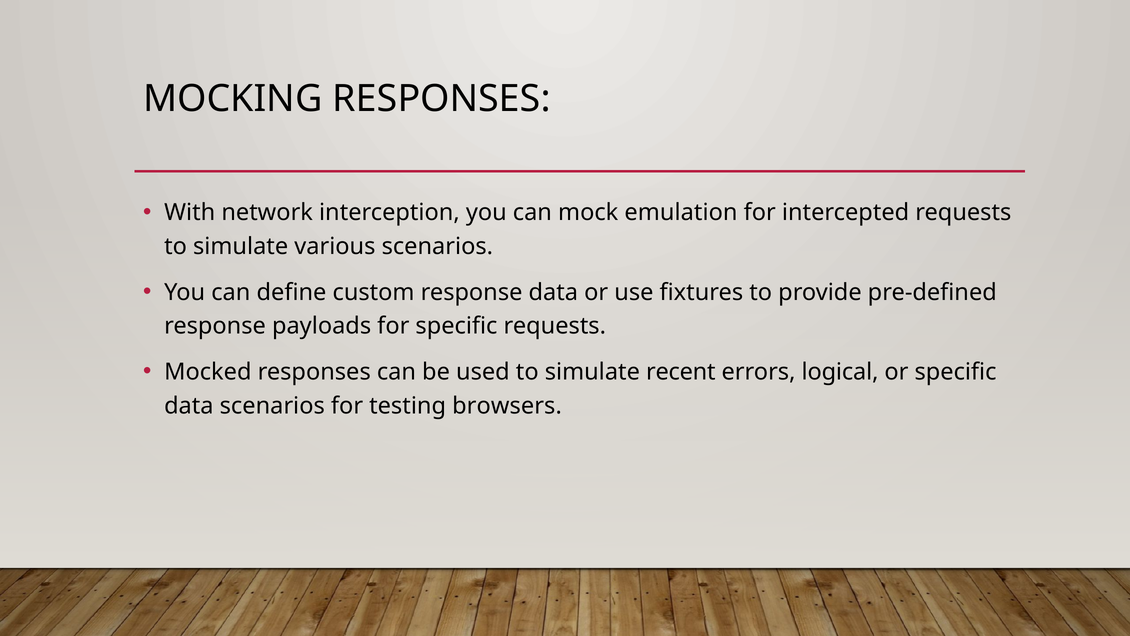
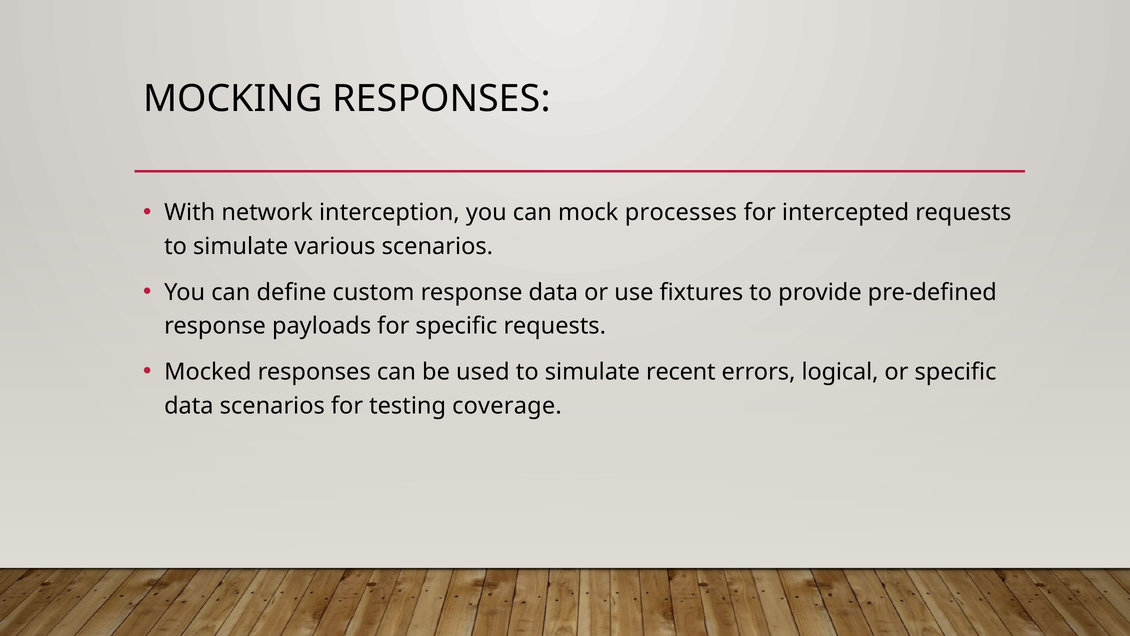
emulation: emulation -> processes (681, 212)
browsers: browsers -> coverage (507, 406)
